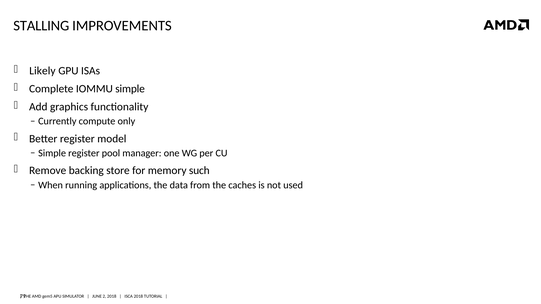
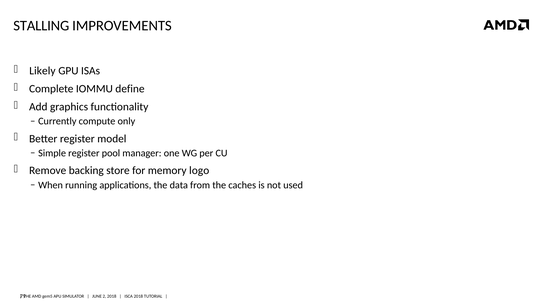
IOMMU simple: simple -> define (130, 89)
such: such -> logo (199, 171)
